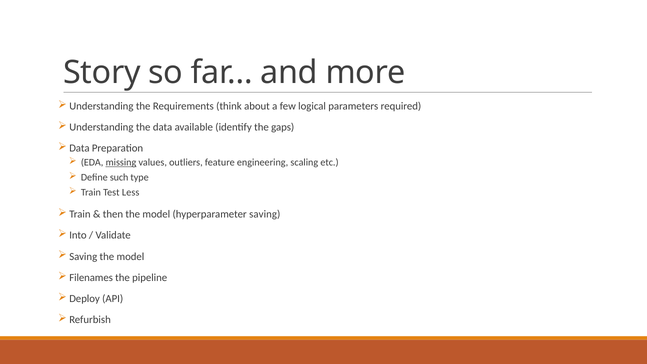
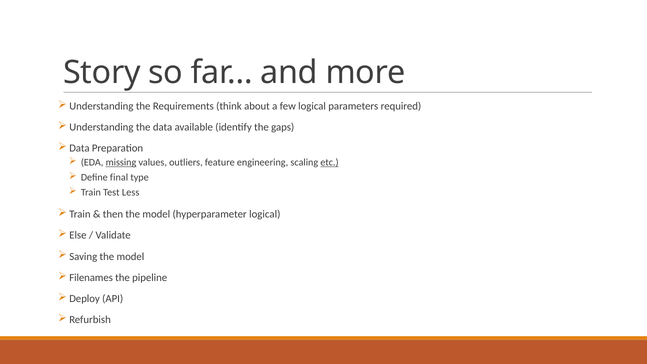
etc underline: none -> present (330, 162)
such: such -> final (119, 177)
hyperparameter saving: saving -> logical (265, 214)
Into: Into -> Else (78, 235)
